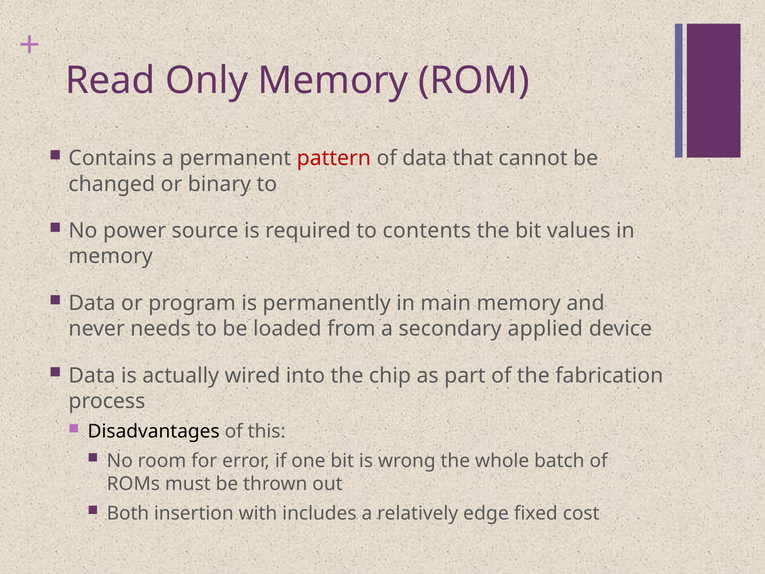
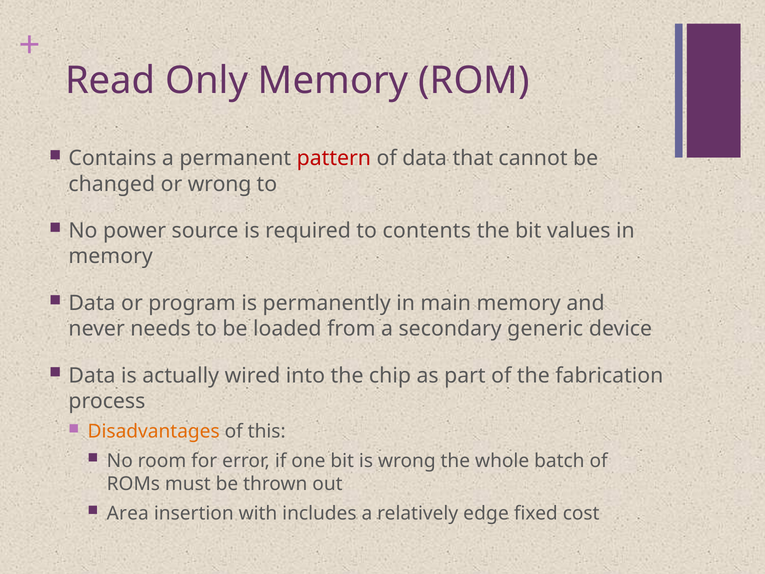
or binary: binary -> wrong (219, 184)
applied: applied -> generic (545, 329)
Disadvantages colour: black -> orange (154, 431)
Both: Both -> Area (128, 513)
